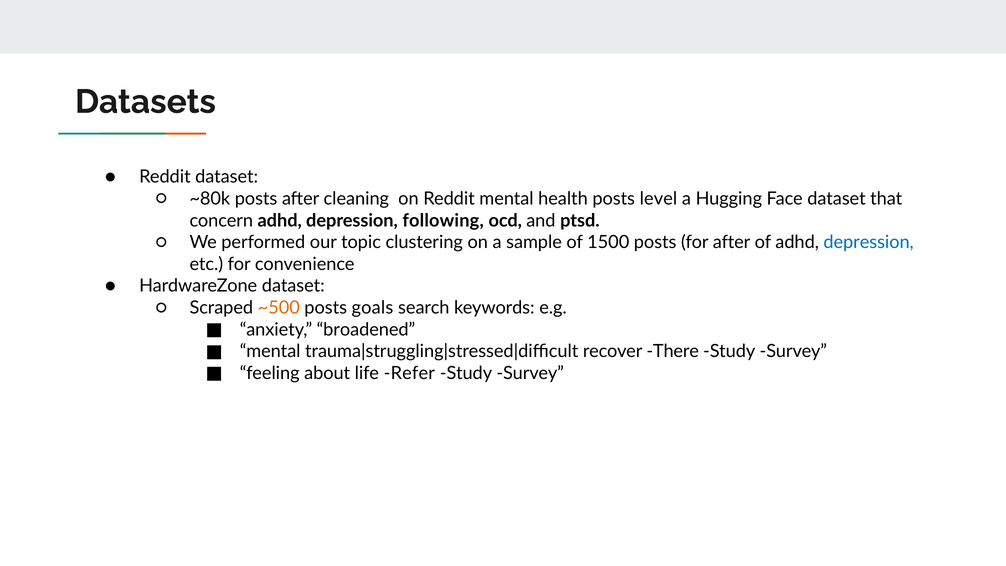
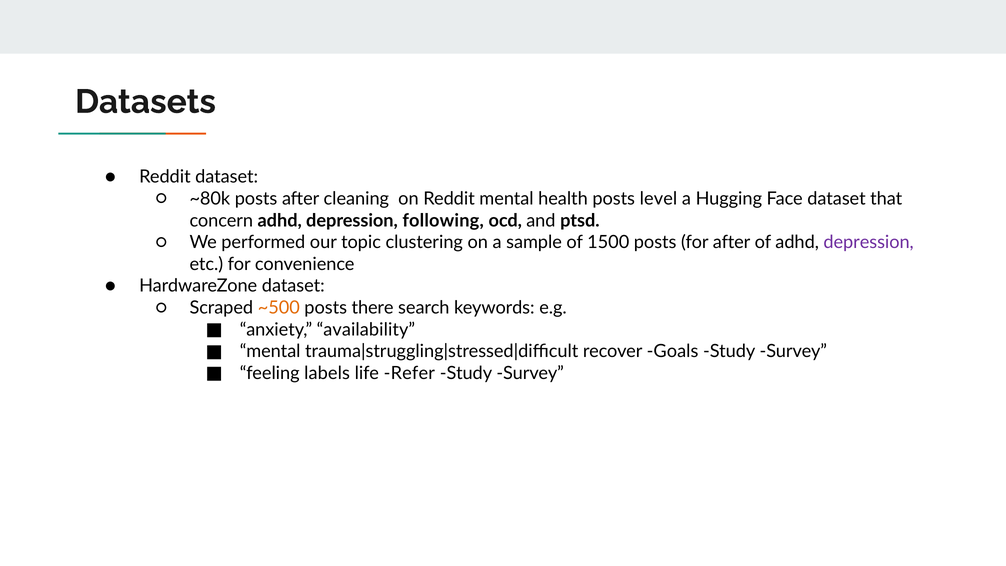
depression colour: blue -> purple (869, 242)
goals: goals -> there (373, 308)
broadened: broadened -> availability (366, 330)
There: There -> Goals (673, 351)
about: about -> labels (327, 373)
